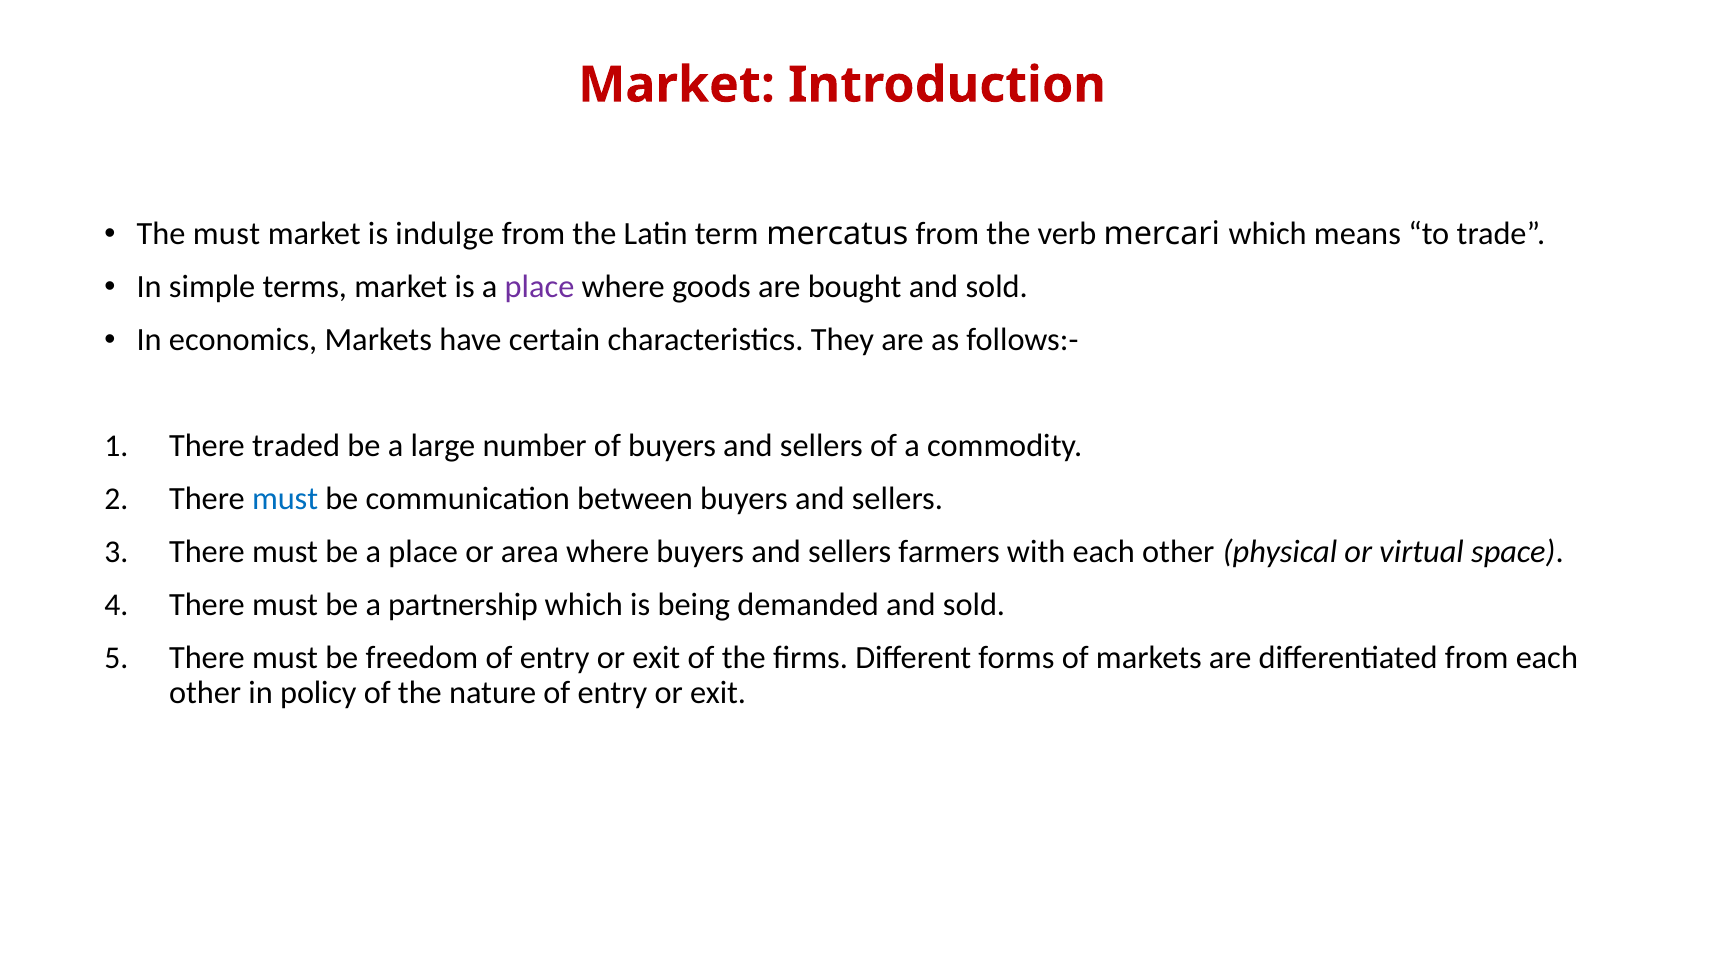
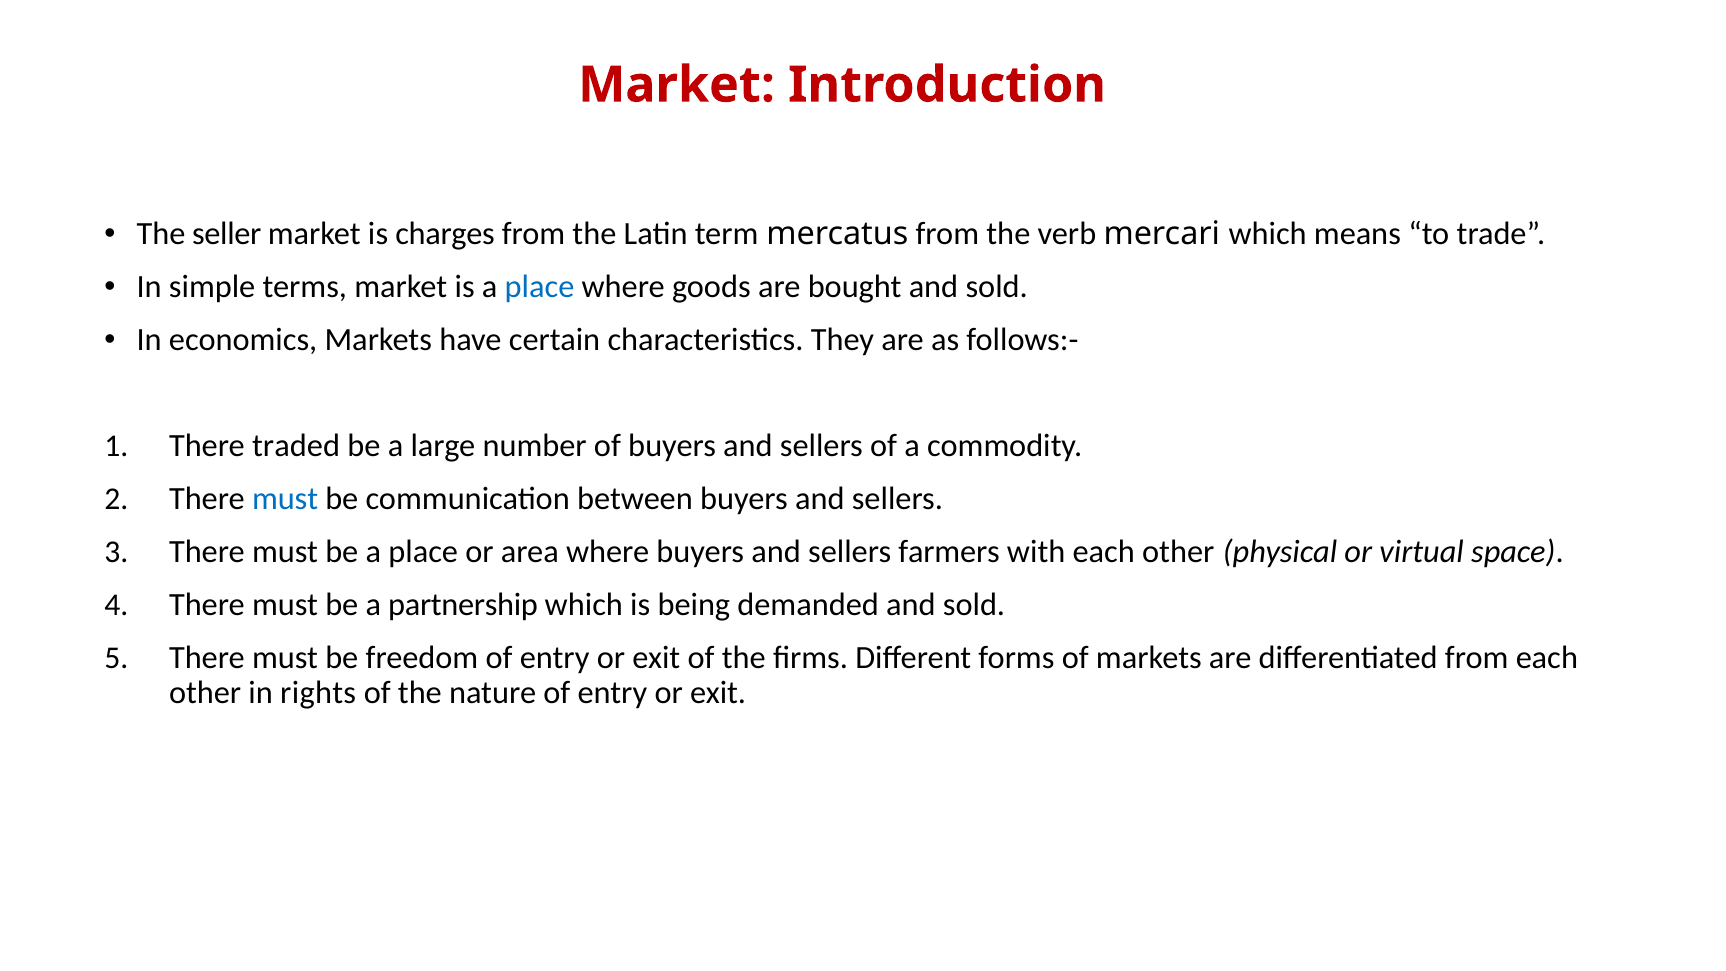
The must: must -> seller (227, 234)
indulge: indulge -> charges (445, 234)
place colour: purple -> blue (540, 287)
policy: policy -> rights (318, 693)
